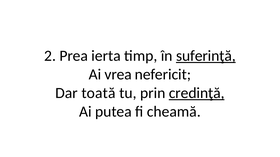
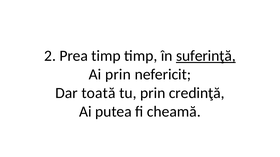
Prea ierta: ierta -> timp (106, 56)
Ai vrea: vrea -> prin (118, 75)
credinţă underline: present -> none (197, 93)
